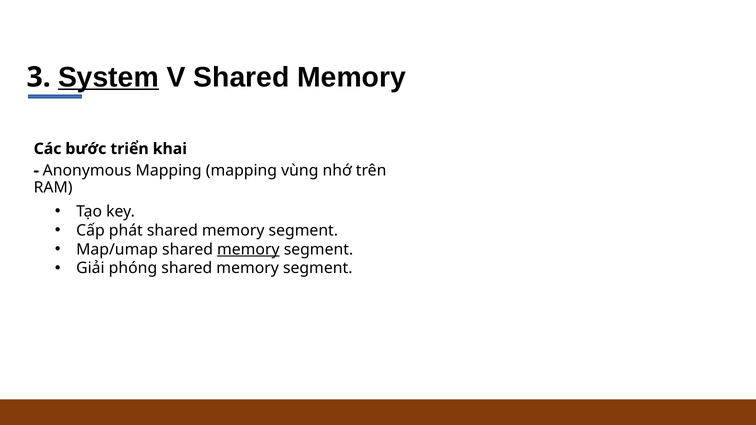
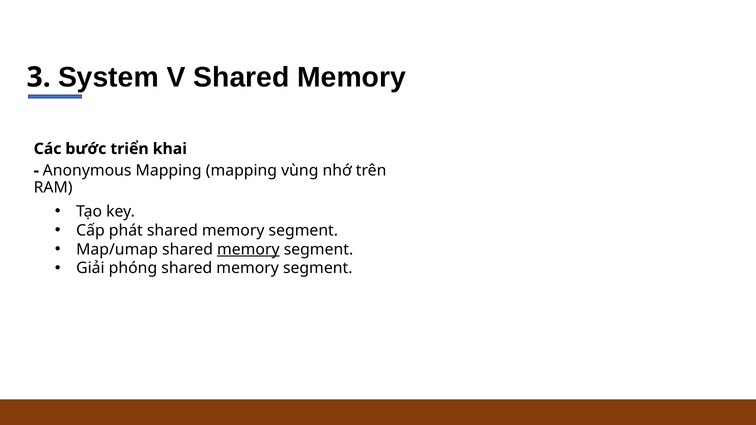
System underline: present -> none (108, 77)
